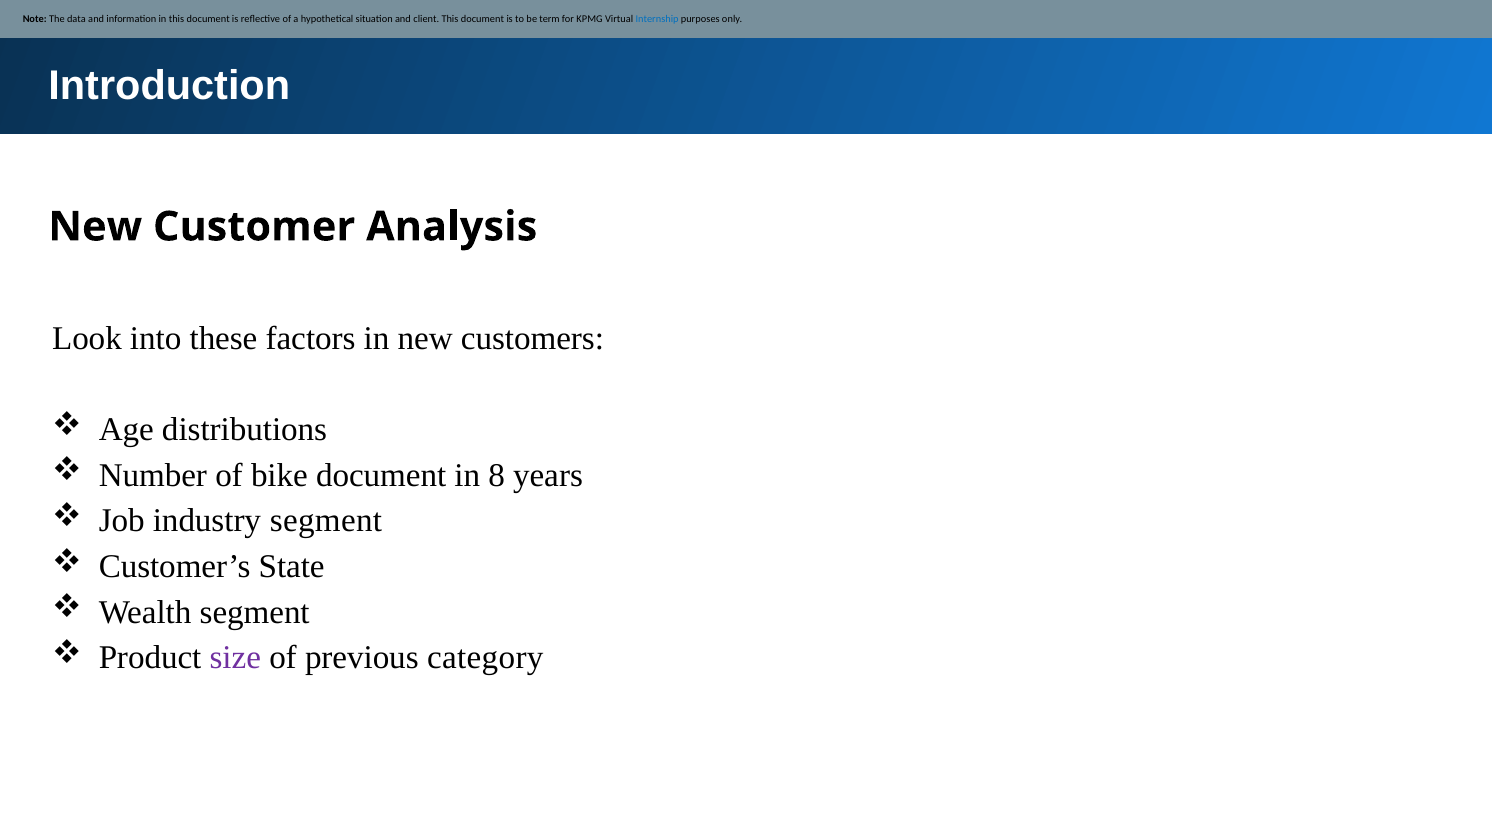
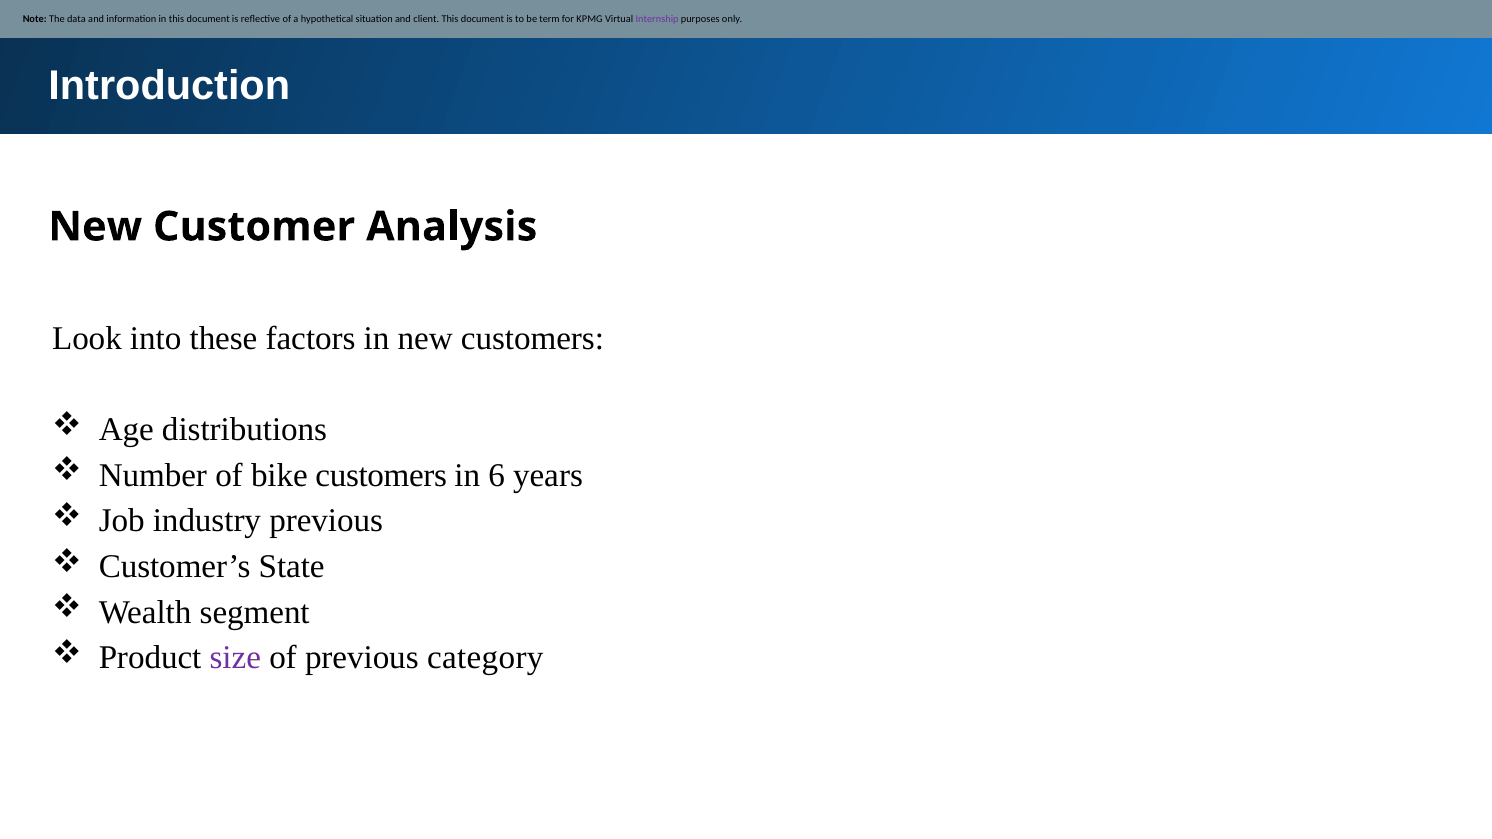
Internship colour: blue -> purple (657, 19)
bike document: document -> customers (381, 475)
8: 8 -> 6 (497, 475)
industry segment: segment -> previous (326, 521)
